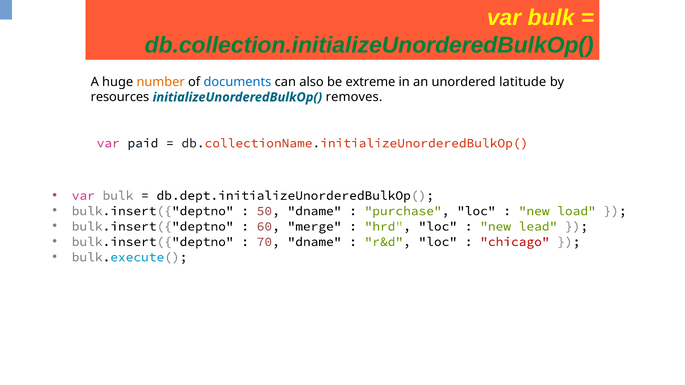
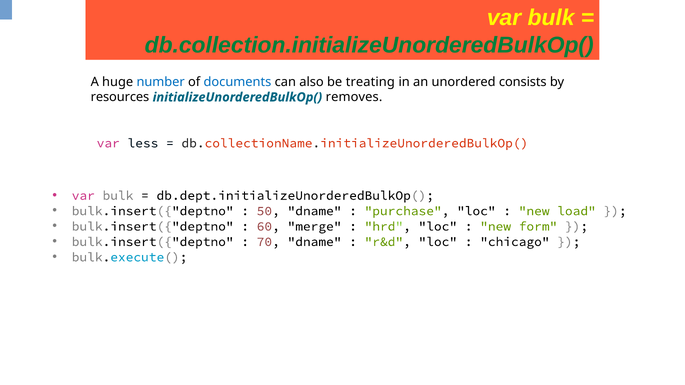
number colour: orange -> blue (161, 82)
extreme: extreme -> treating (370, 82)
latitude: latitude -> consists (523, 82)
paid: paid -> less (143, 143)
lead: lead -> form (538, 227)
chicago colour: red -> black (515, 242)
